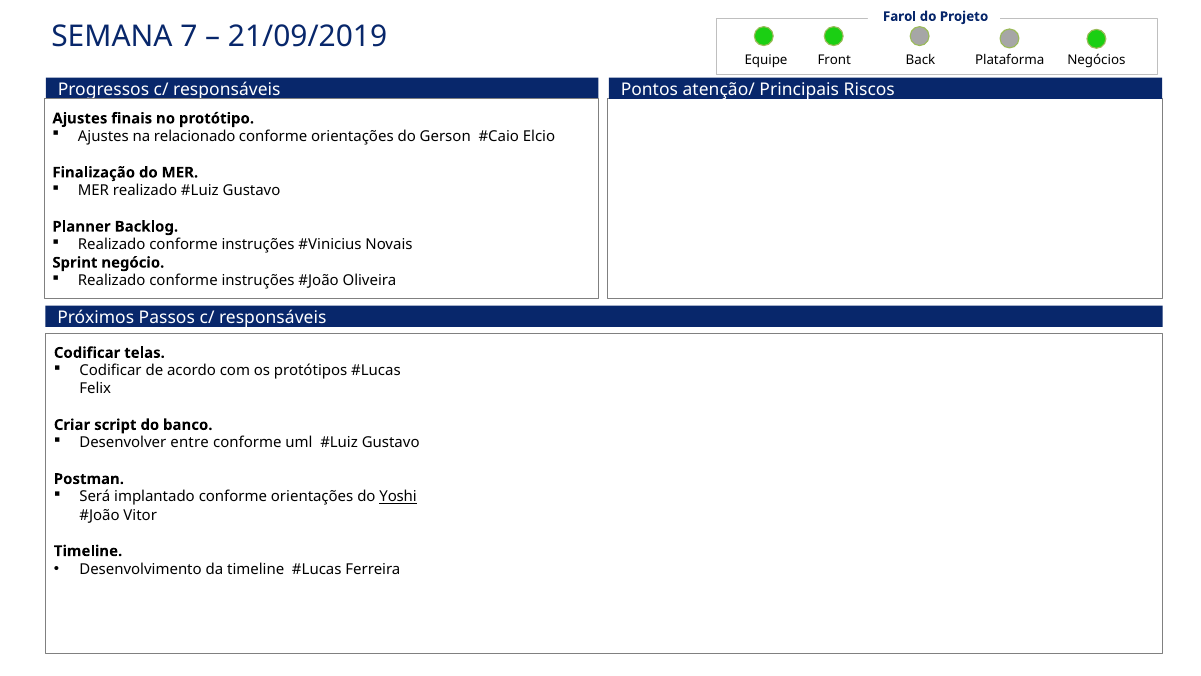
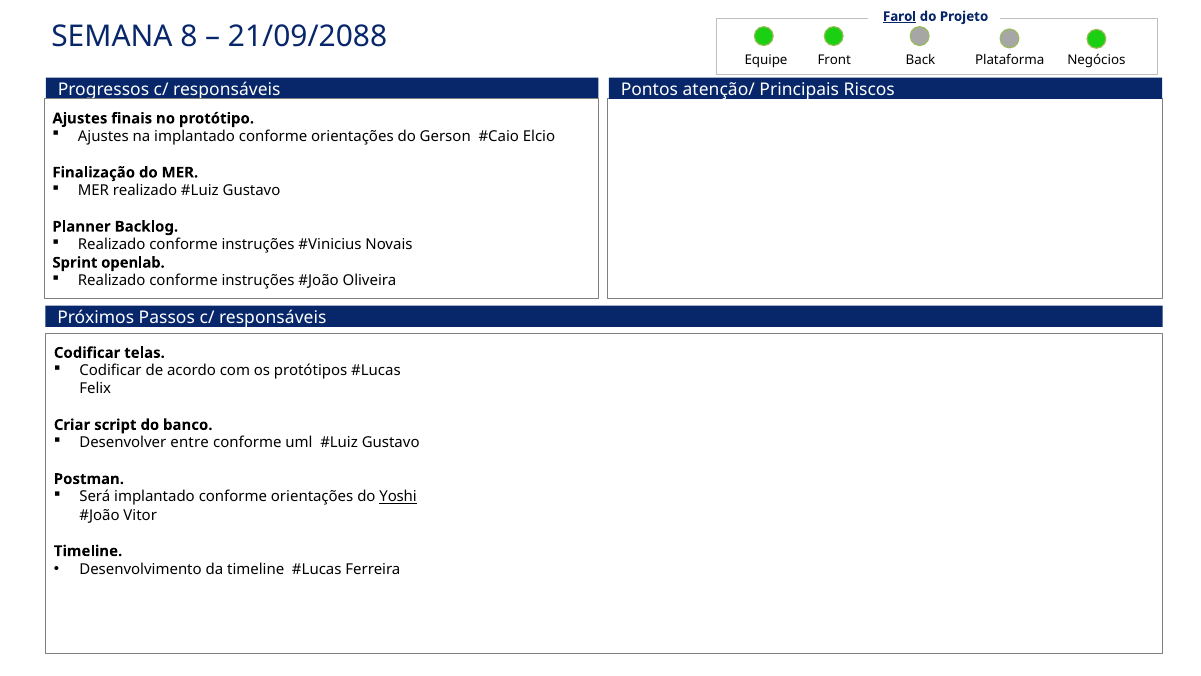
Farol underline: none -> present (900, 16)
7: 7 -> 8 (189, 37)
21/09/2019: 21/09/2019 -> 21/09/2088 (308, 37)
na relacionado: relacionado -> implantado (195, 136)
negócio: negócio -> openlab (133, 262)
